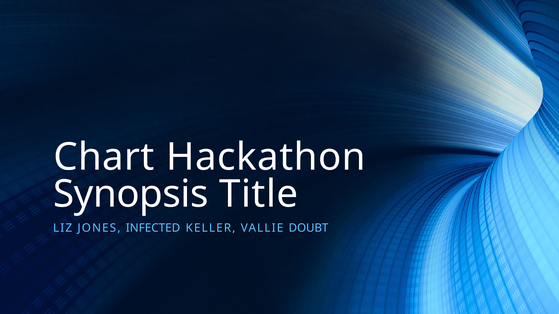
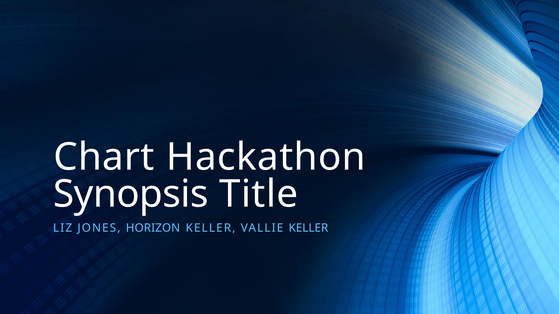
INFECTED: INFECTED -> HORIZON (153, 228)
VALLIE DOUBT: DOUBT -> KELLER (308, 228)
